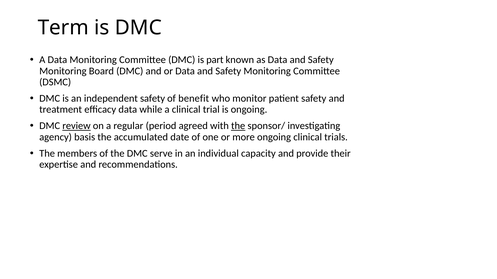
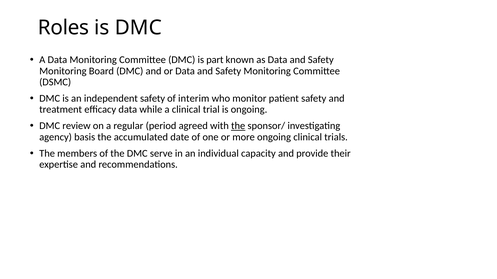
Term: Term -> Roles (63, 28)
benefit: benefit -> interim (194, 99)
review underline: present -> none (76, 126)
